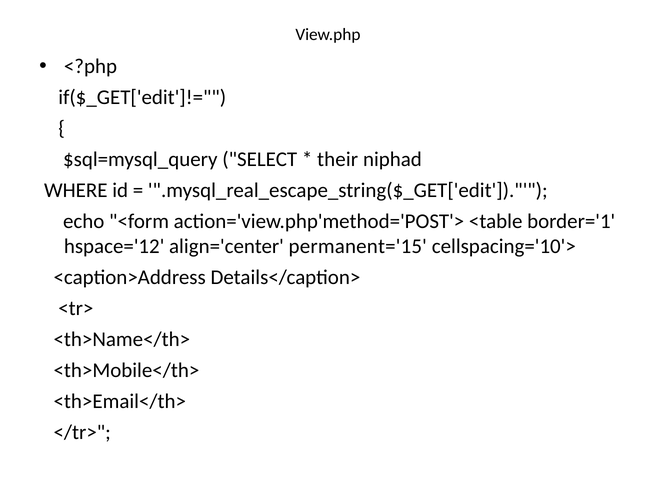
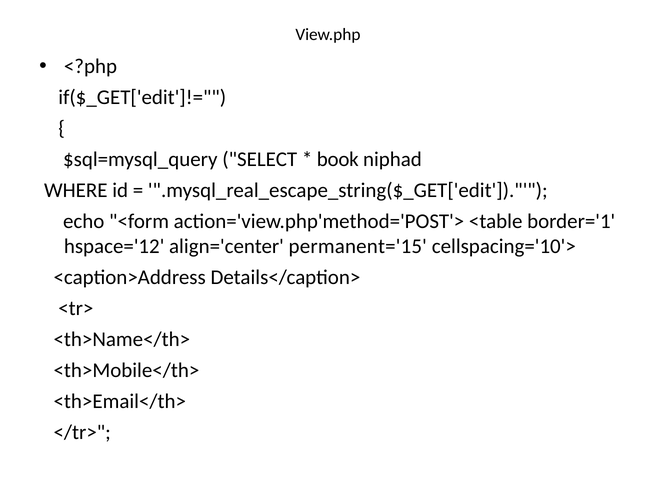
their: their -> book (338, 159)
